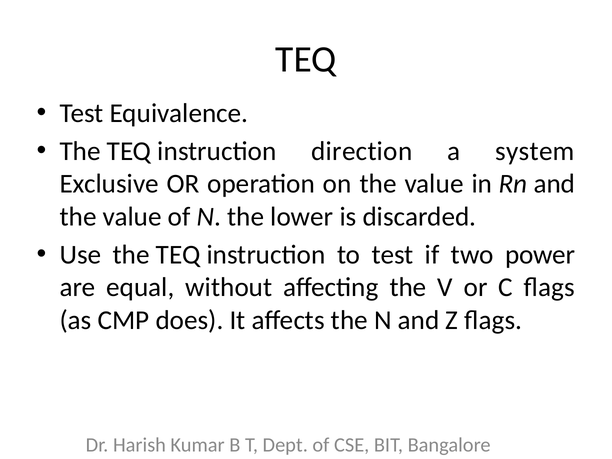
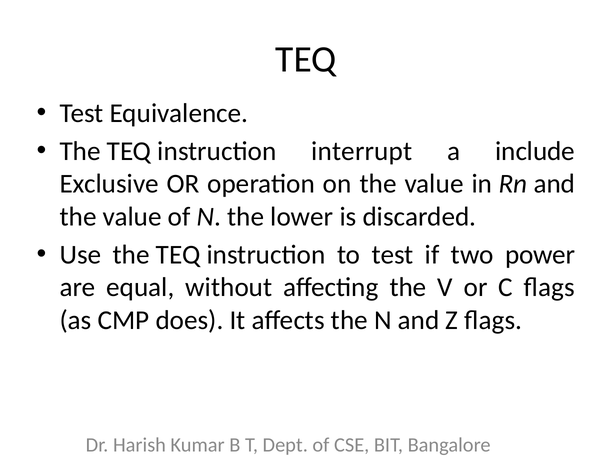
direction: direction -> interrupt (362, 151)
system: system -> include (535, 151)
